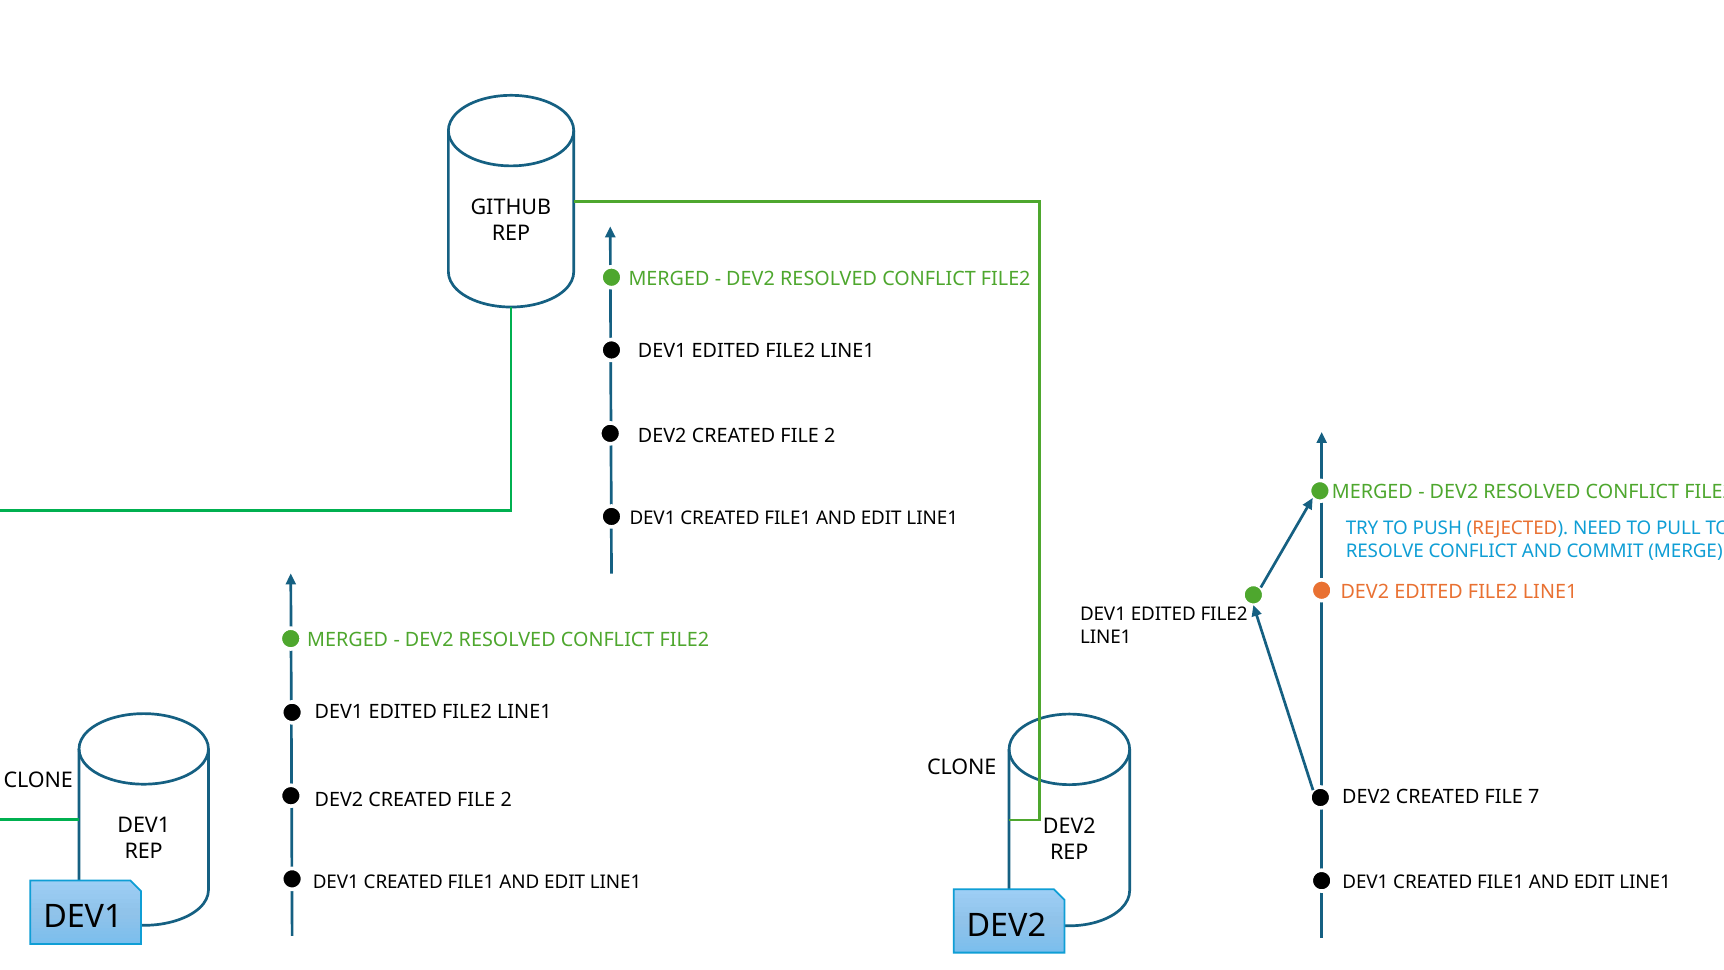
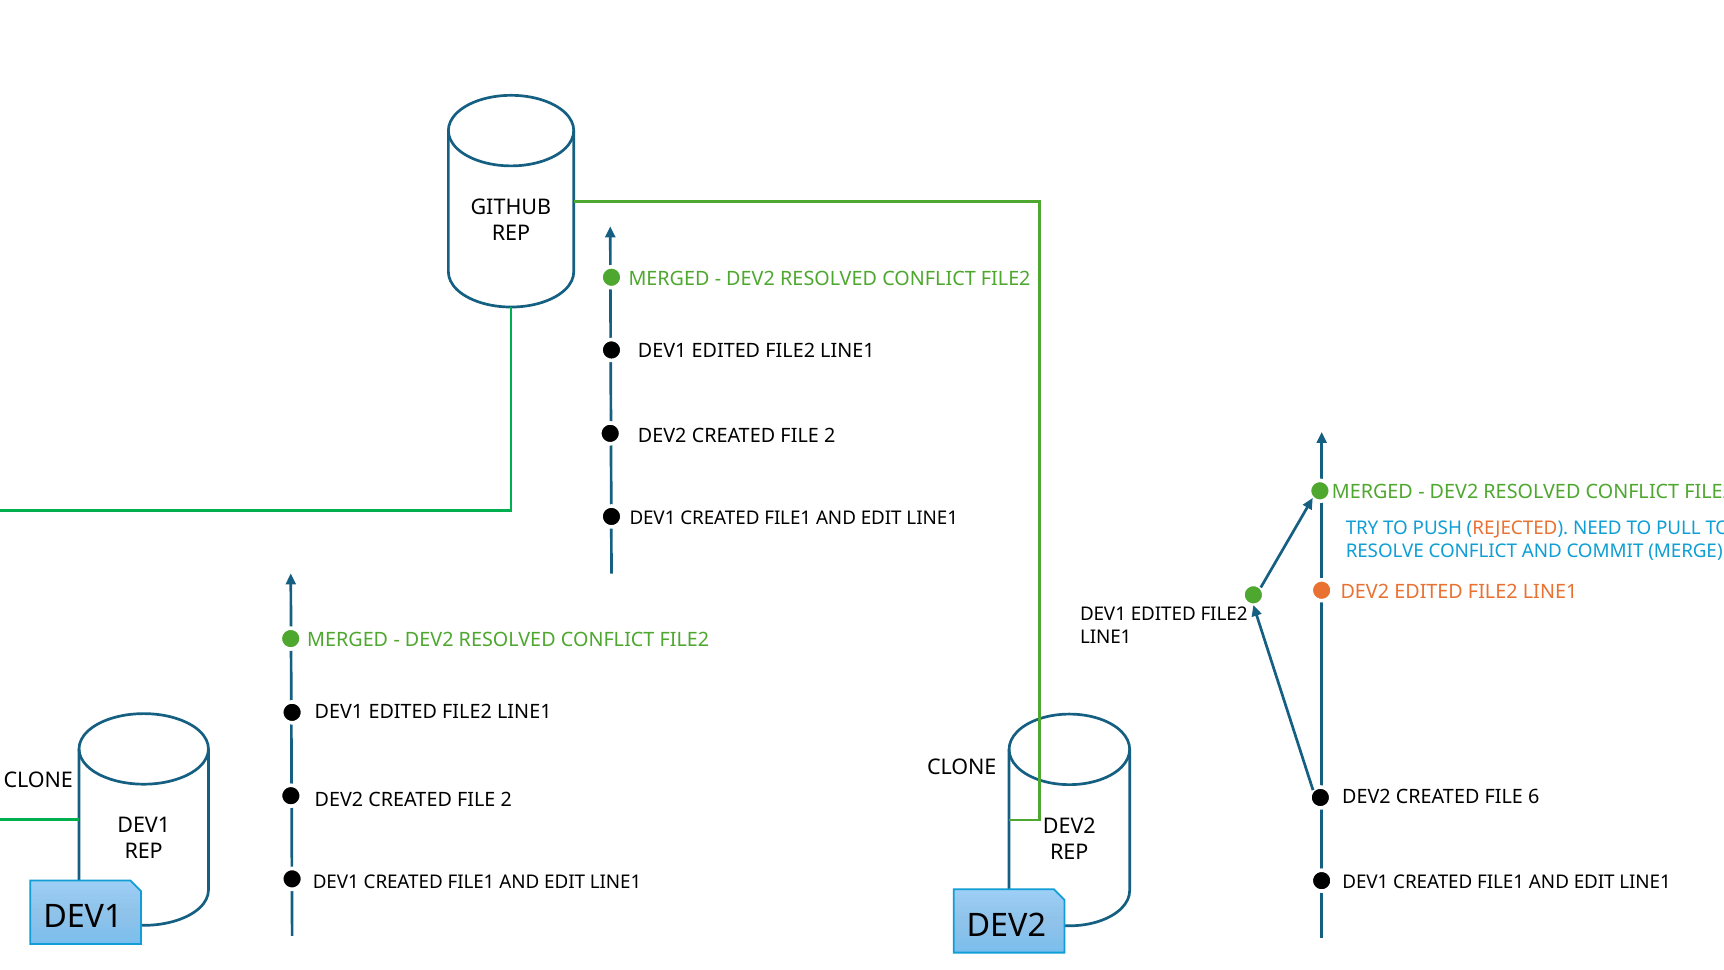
7: 7 -> 6 (1534, 797)
